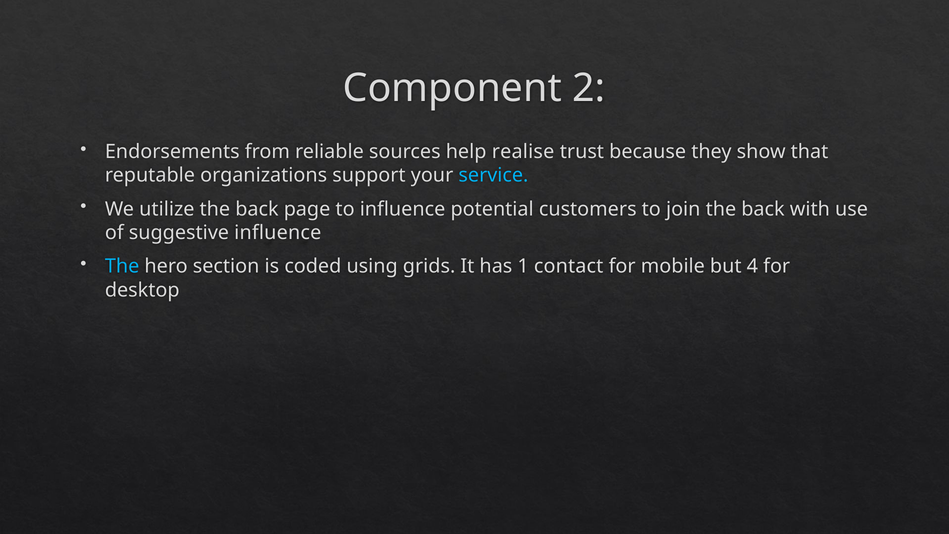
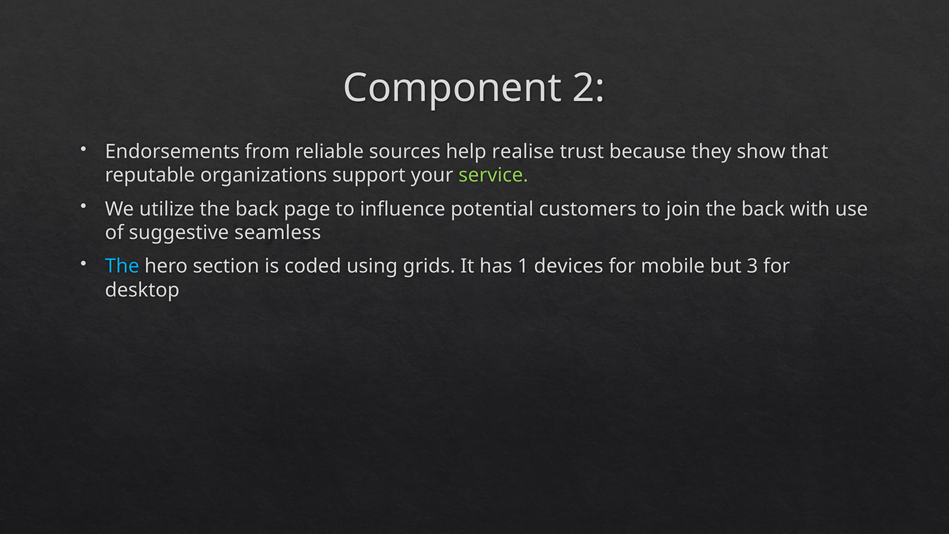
service colour: light blue -> light green (493, 175)
suggestive influence: influence -> seamless (278, 233)
contact: contact -> devices (569, 266)
4: 4 -> 3 (752, 266)
